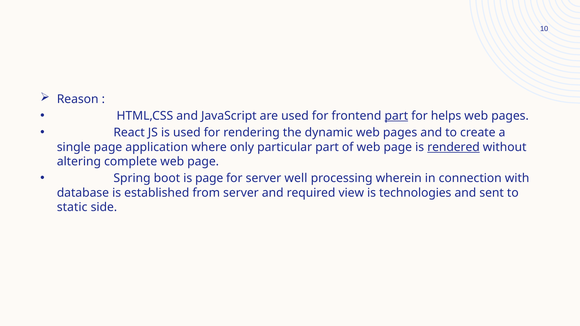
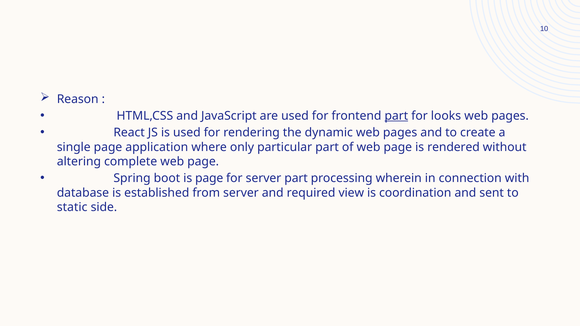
helps: helps -> looks (446, 116)
rendered underline: present -> none (454, 147)
server well: well -> part (296, 178)
technologies: technologies -> coordination (415, 193)
